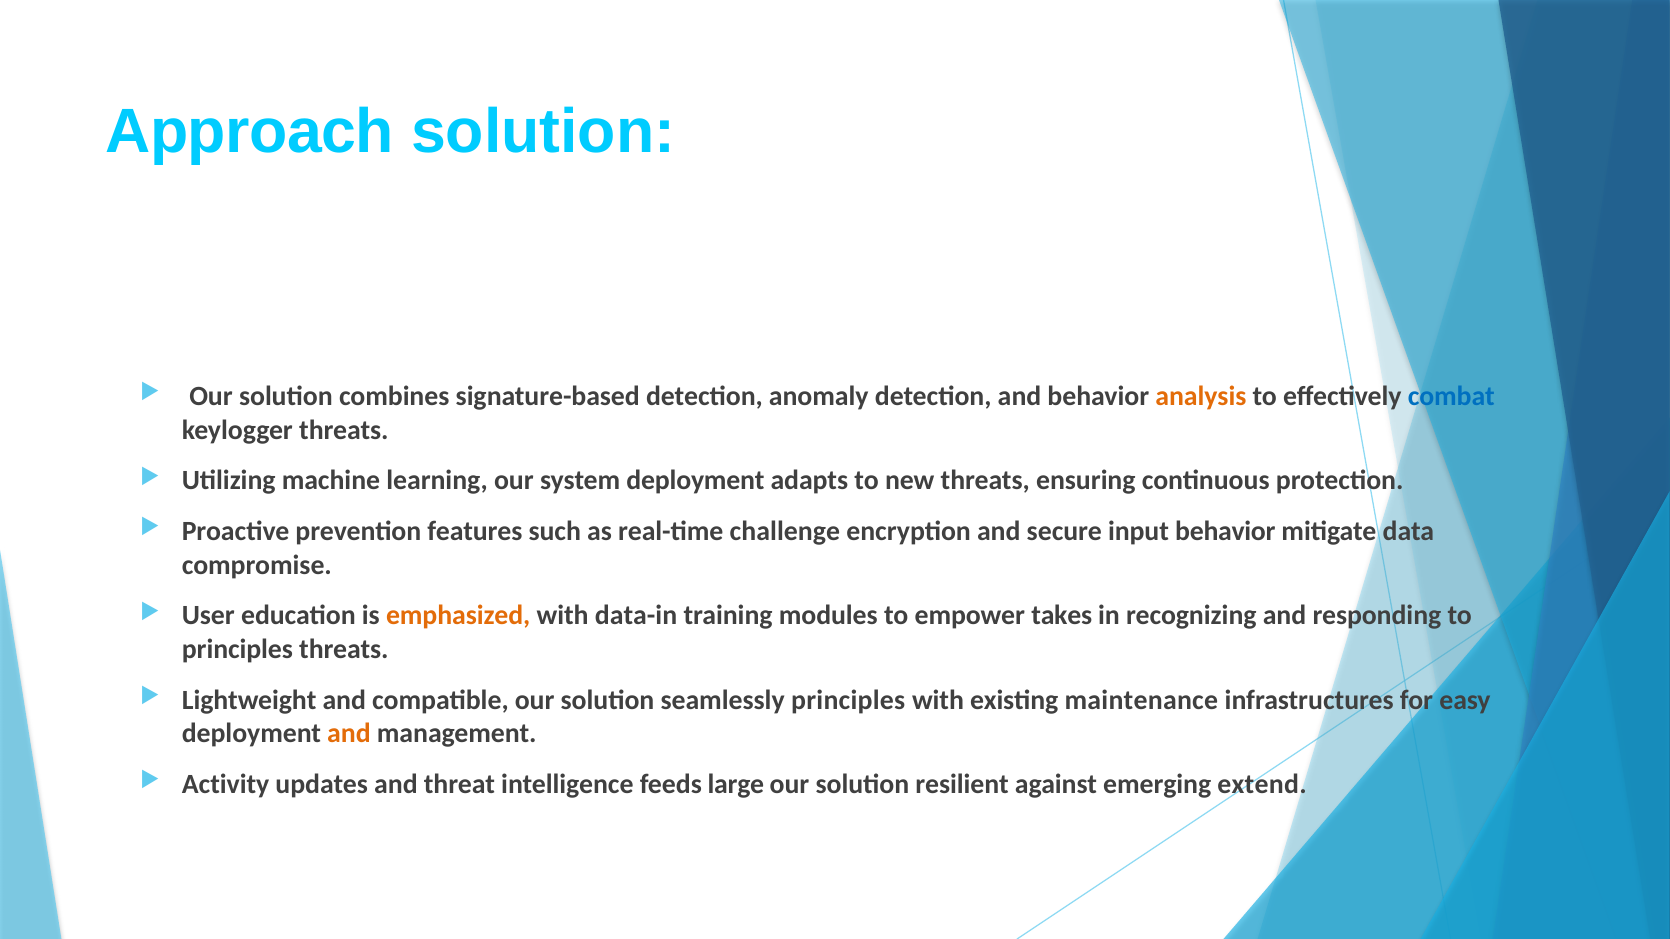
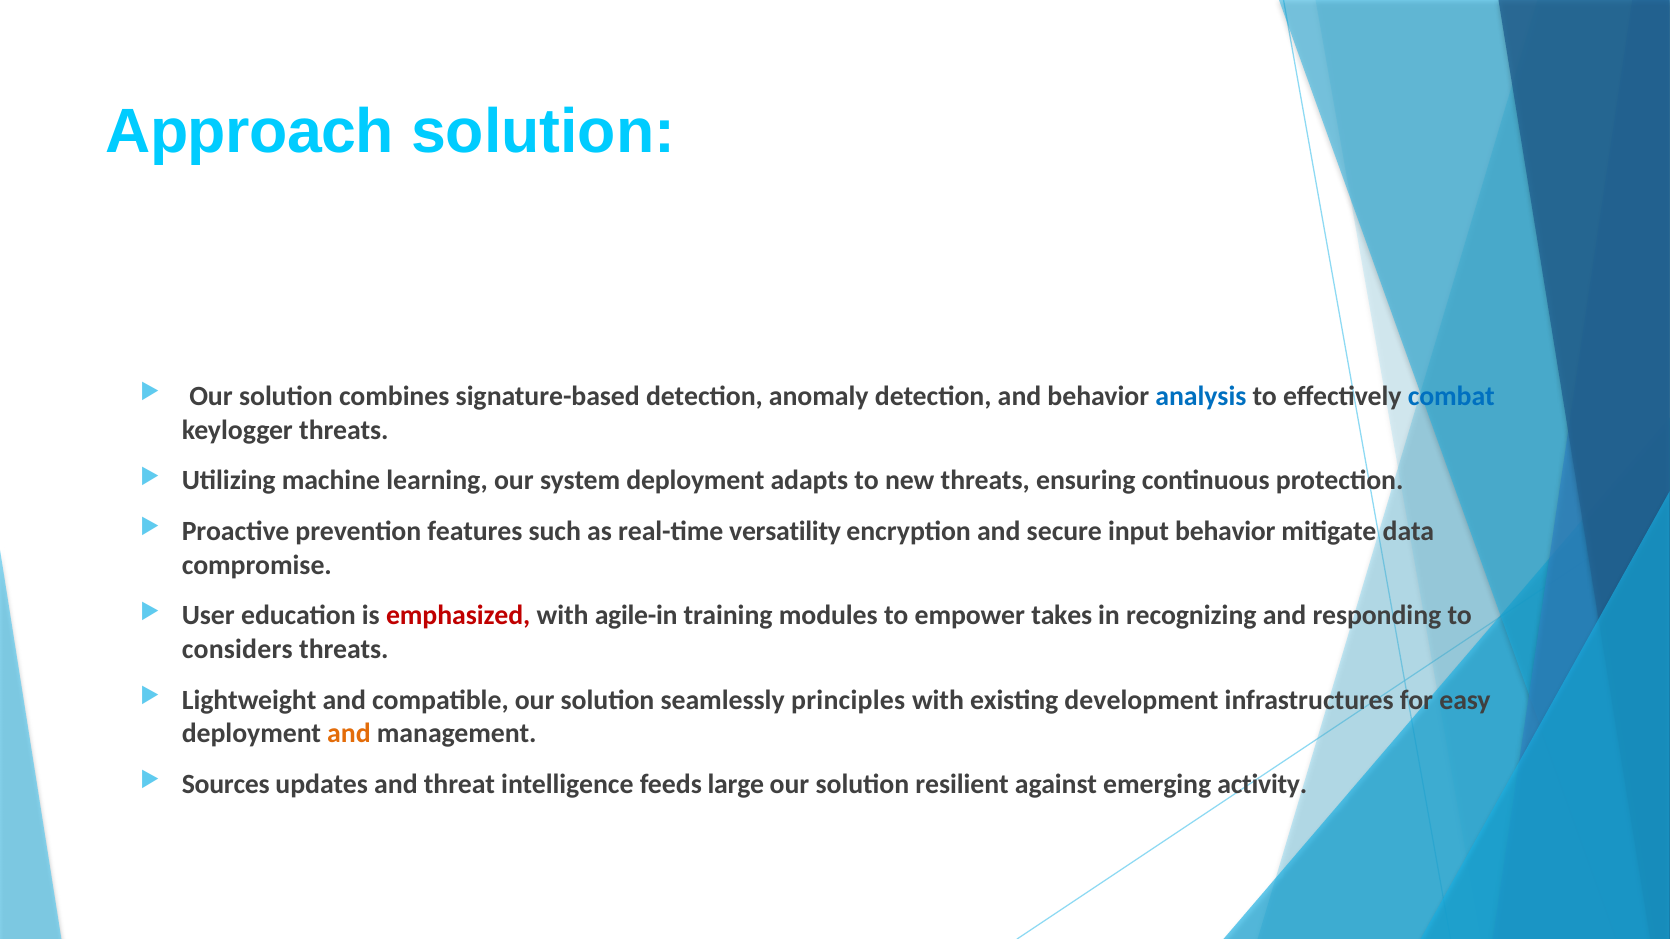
analysis colour: orange -> blue (1201, 397)
challenge: challenge -> versatility (785, 532)
emphasized colour: orange -> red (458, 616)
data-in: data-in -> agile-in (636, 616)
principles: principles -> considers (237, 649)
maintenance: maintenance -> development (1141, 700)
Activity: Activity -> Sources (226, 784)
extend: extend -> activity (1262, 784)
